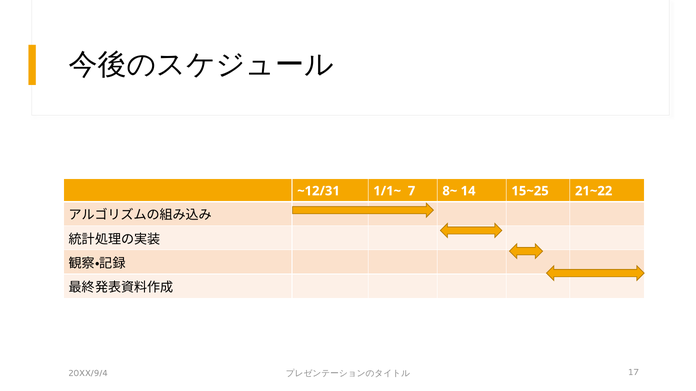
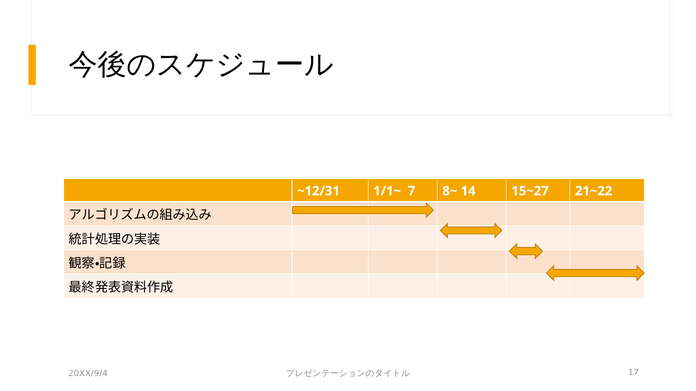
15~25: 15~25 -> 15~27 (530, 191)
